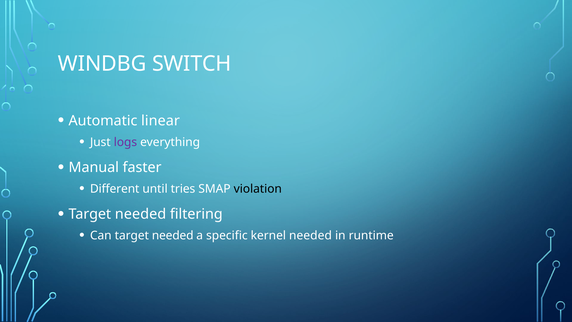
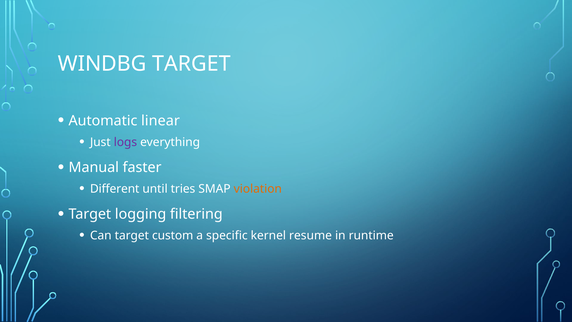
WINDBG SWITCH: SWITCH -> TARGET (192, 64)
violation colour: black -> orange (258, 189)
needed: needed -> logging (141, 214)
Can target needed: needed -> custom (173, 235)
kernel needed: needed -> resume (311, 235)
